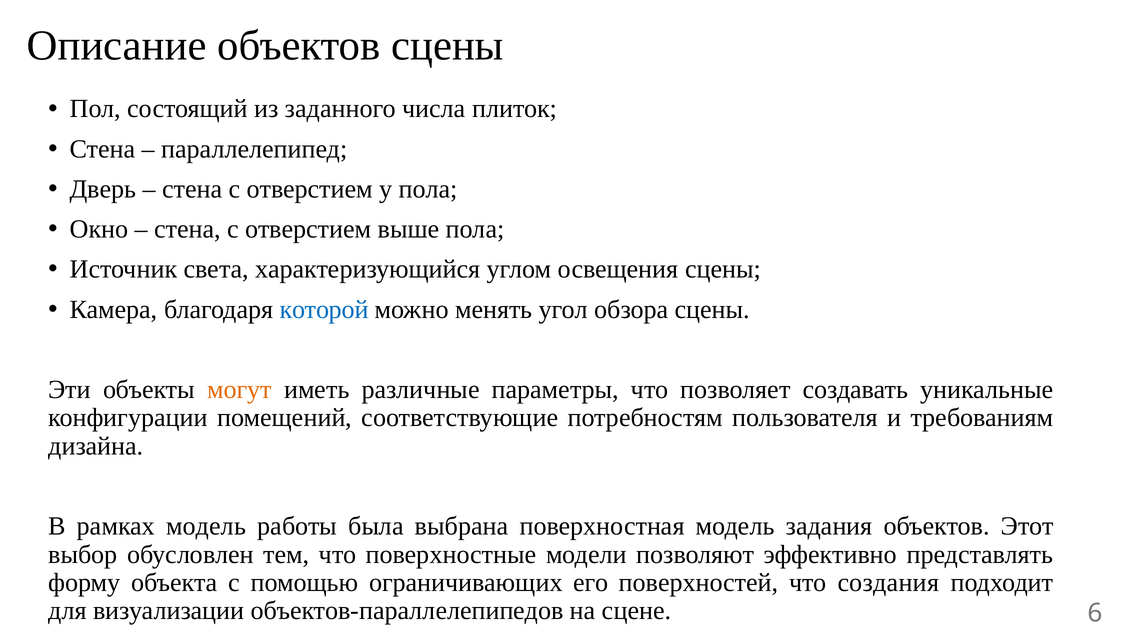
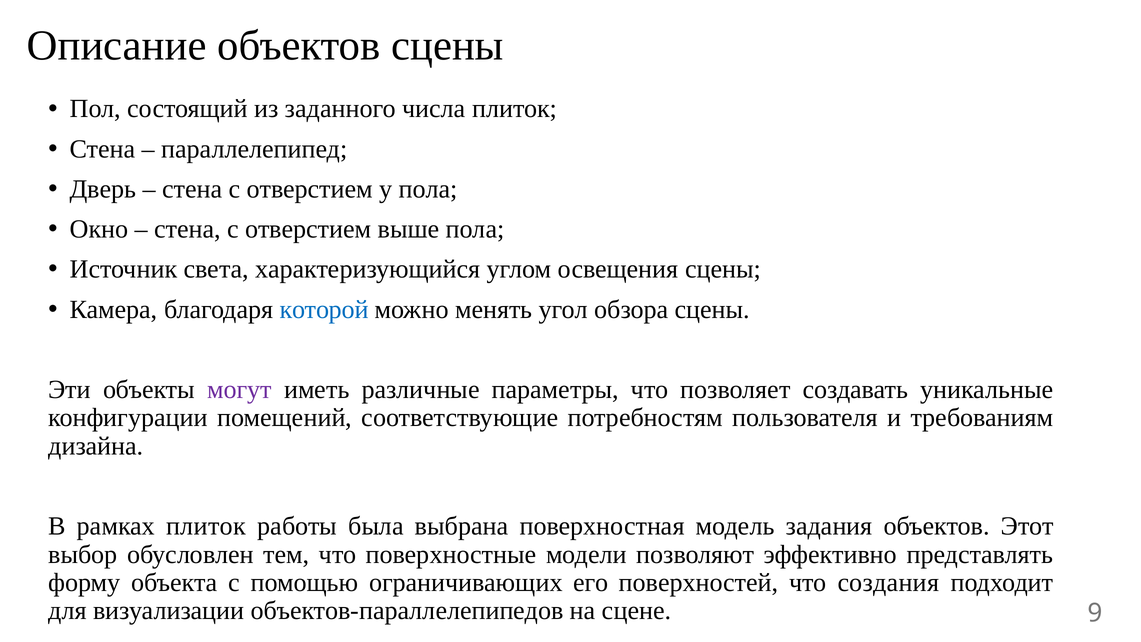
могут colour: orange -> purple (240, 389)
рамках модель: модель -> плиток (206, 526)
6: 6 -> 9 (1095, 613)
